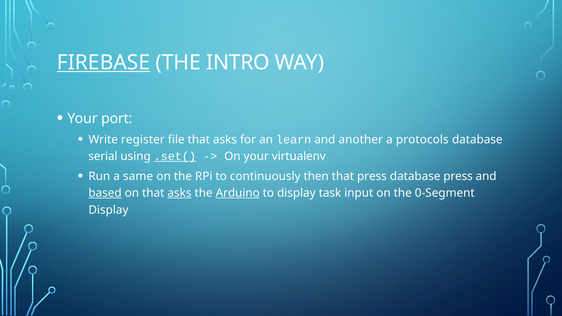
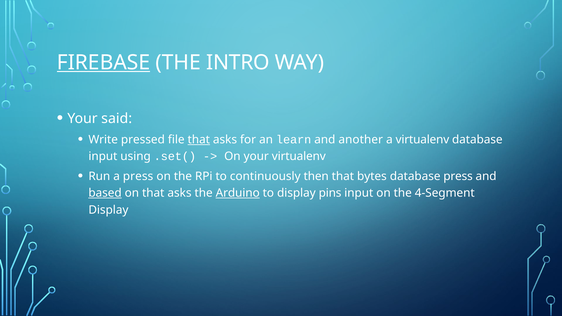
port: port -> said (117, 119)
register: register -> pressed (143, 140)
that underline: none -> present (199, 140)
a protocols: protocols -> virtualenv (422, 140)
serial: serial -> input (103, 156)
.set( underline: present -> none (175, 156)
a same: same -> press (138, 176)
that press: press -> bytes (372, 176)
asks underline: present -> none (180, 193)
task: task -> pins (330, 193)
0-Segment: 0-Segment -> 4-Segment (445, 193)
